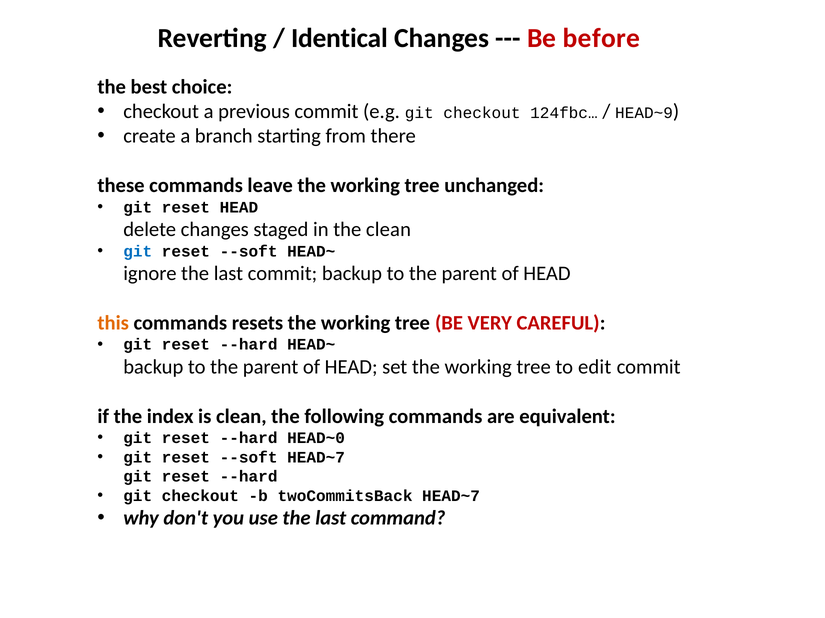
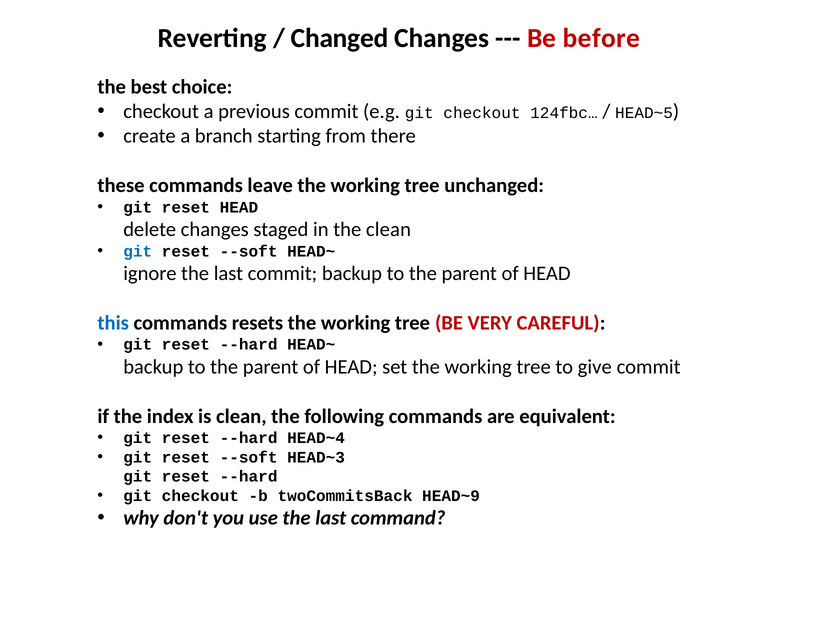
Identical: Identical -> Changed (340, 38)
HEAD~9: HEAD~9 -> HEAD~5 (644, 113)
this colour: orange -> blue (113, 323)
edit: edit -> give (595, 367)
HEAD~0: HEAD~0 -> HEAD~4 (316, 439)
--soft HEAD~7: HEAD~7 -> HEAD~3 (316, 458)
twoCommitsBack HEAD~7: HEAD~7 -> HEAD~9 (451, 496)
